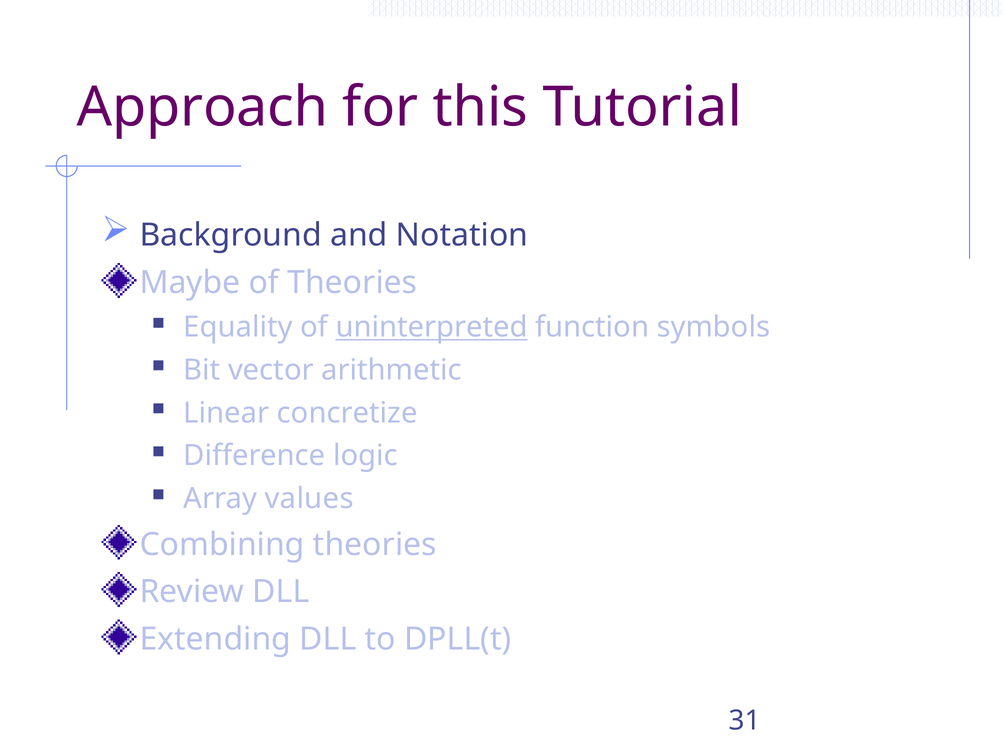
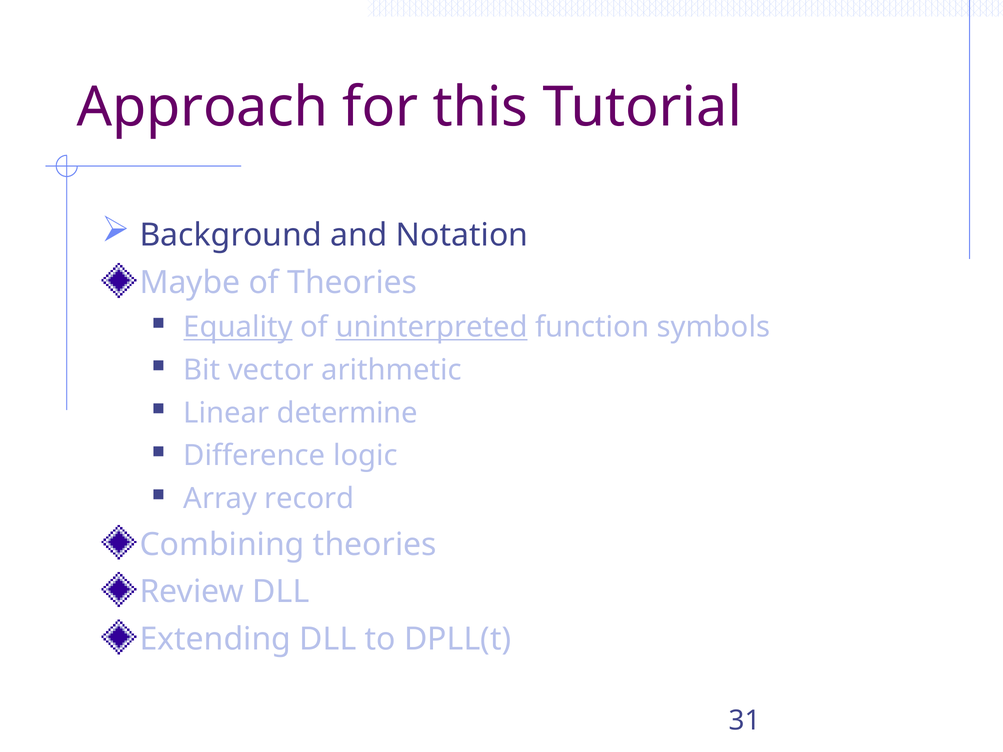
Equality underline: none -> present (238, 327)
concretize: concretize -> determine (347, 413)
values: values -> record (309, 499)
